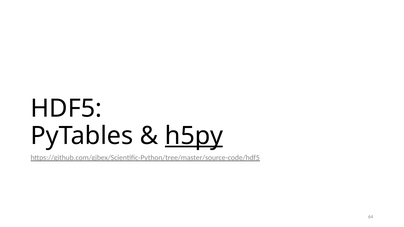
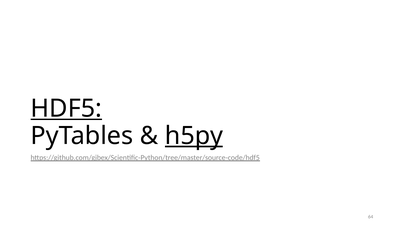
HDF5 underline: none -> present (66, 109)
